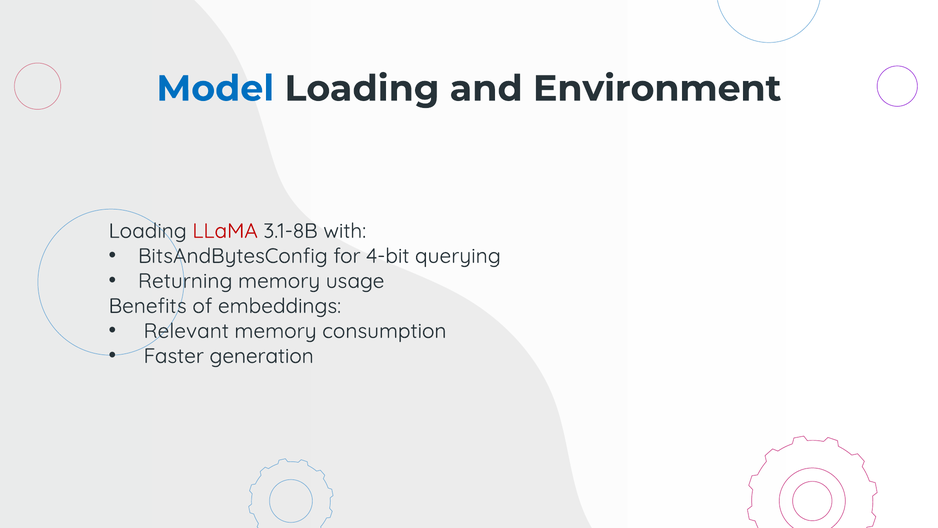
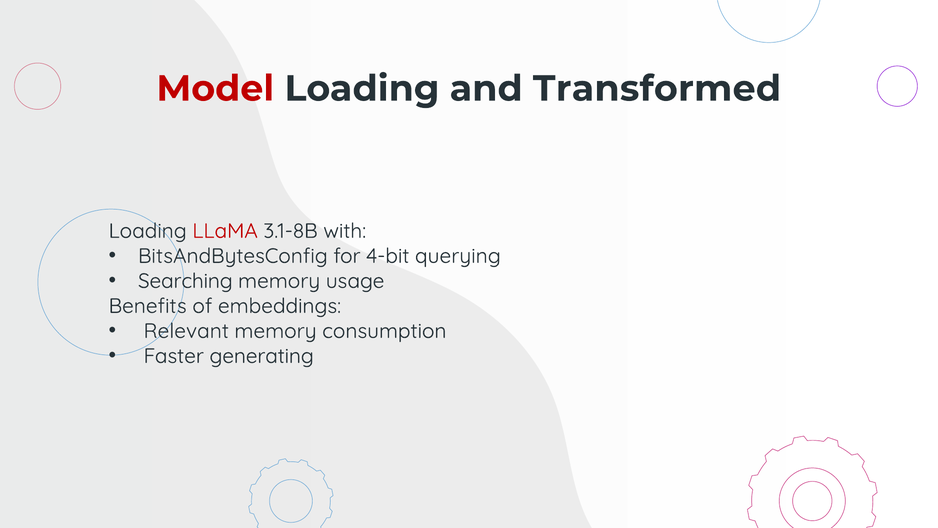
Model colour: blue -> red (215, 89)
Environment: Environment -> Transformed (657, 89)
Returning: Returning -> Searching (185, 281)
generation: generation -> generating (262, 356)
